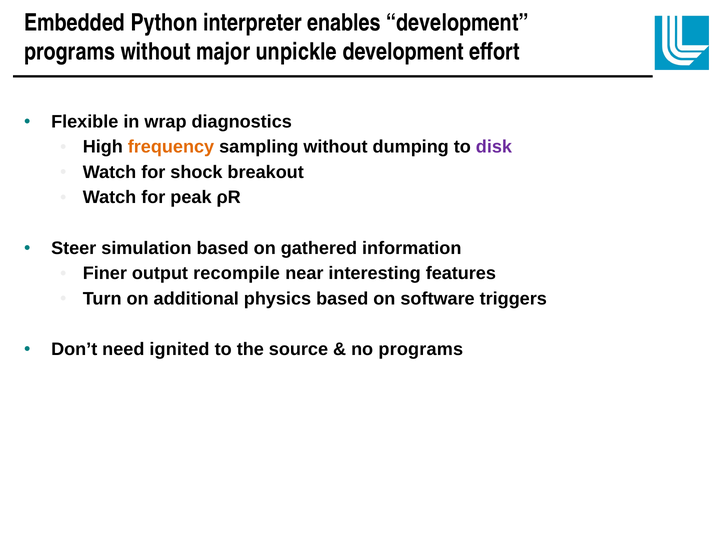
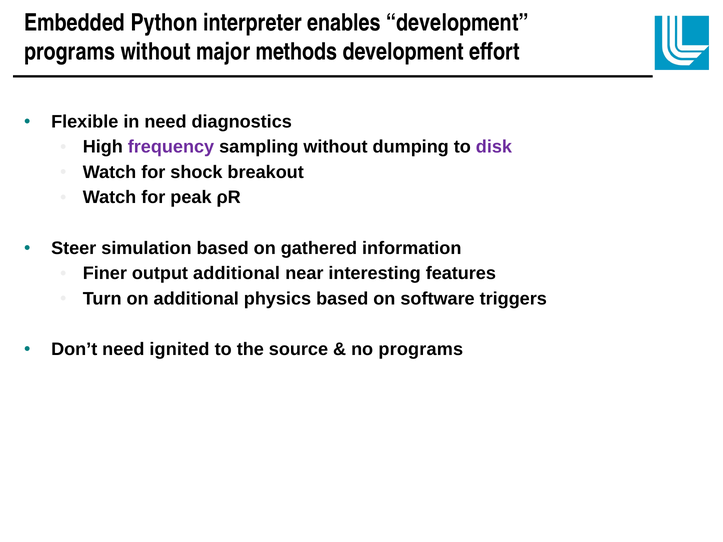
unpickle: unpickle -> methods (296, 52)
in wrap: wrap -> need (165, 122)
frequency colour: orange -> purple (171, 147)
output recompile: recompile -> additional (237, 274)
